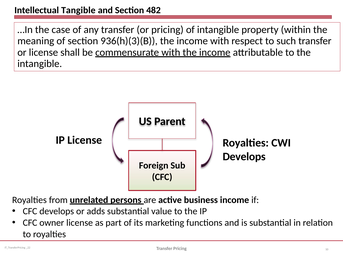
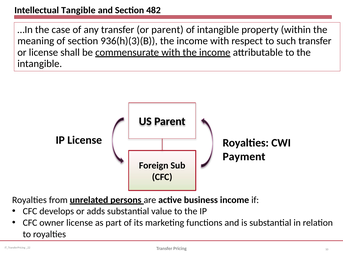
or pricing: pricing -> parent (167, 30)
Develops: Develops -> Payment (244, 157)
